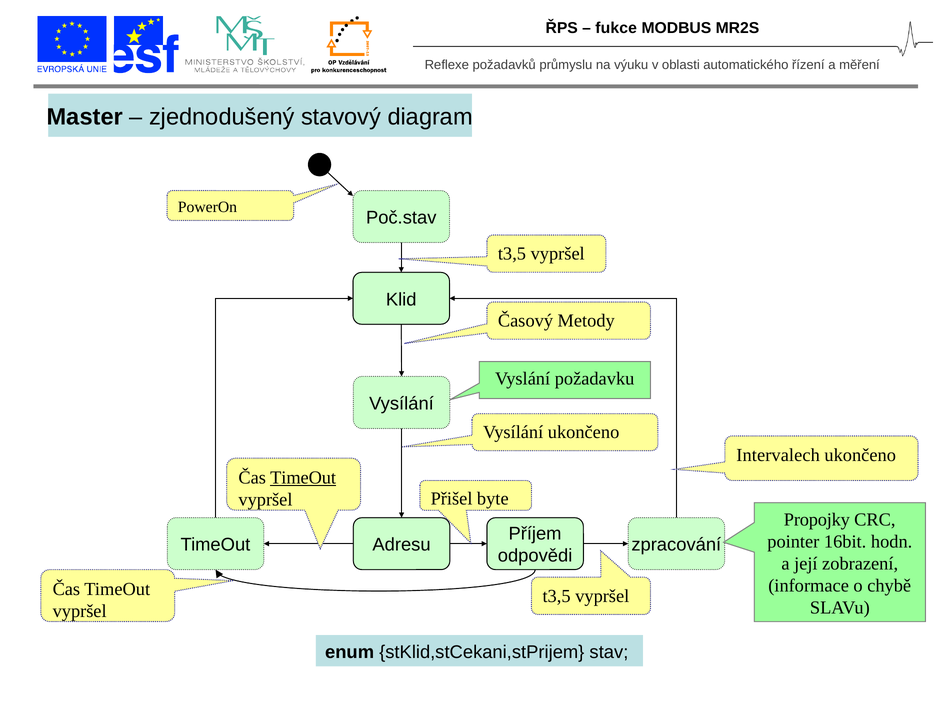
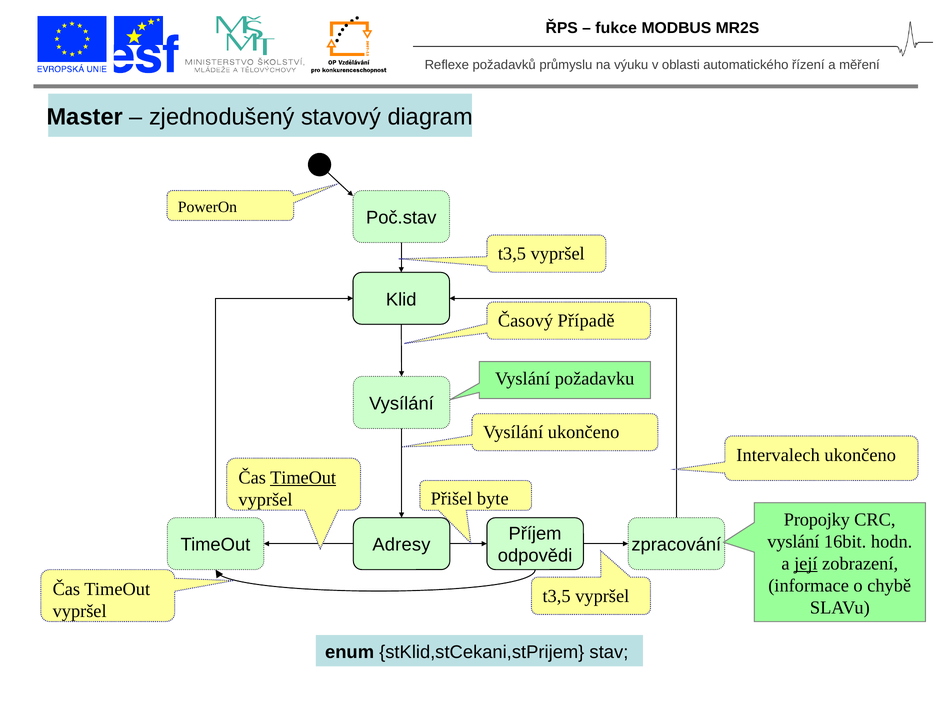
Metody: Metody -> Případě (586, 321)
pointer: pointer -> vyslání (793, 542)
Adresu: Adresu -> Adresy (401, 545)
její underline: none -> present (806, 564)
